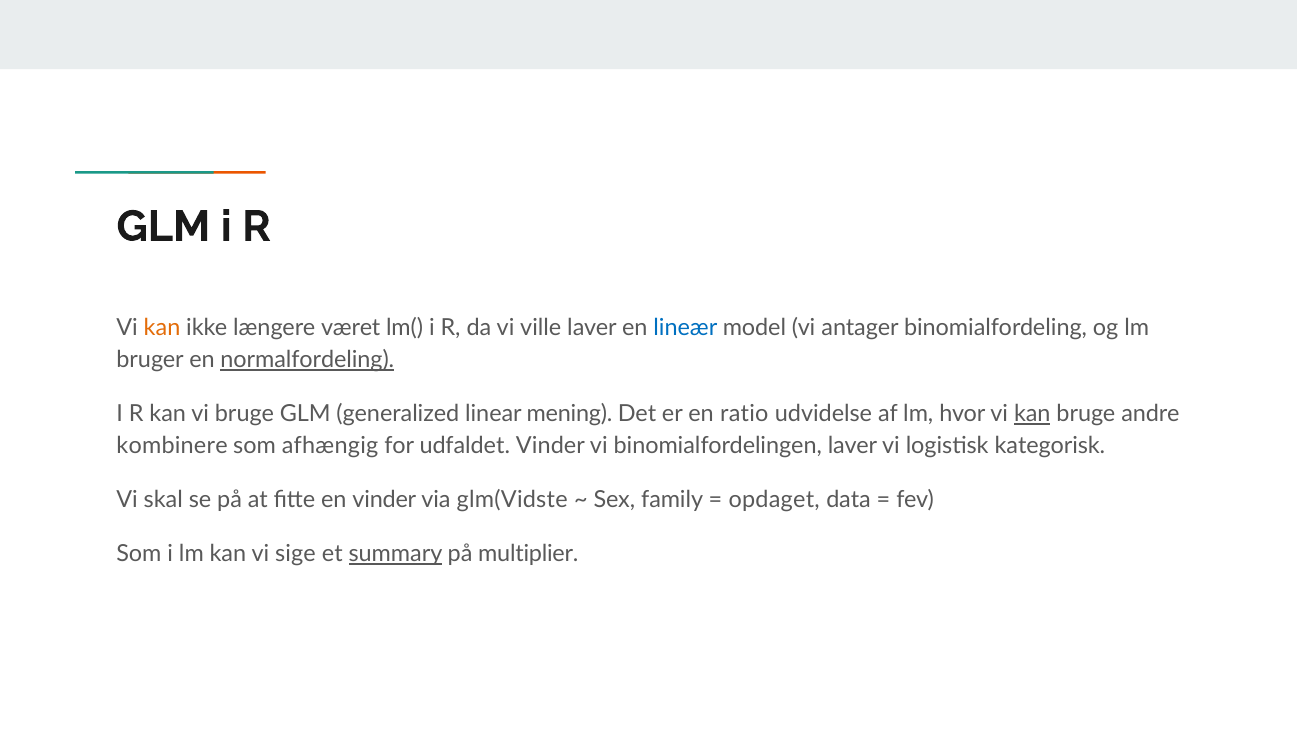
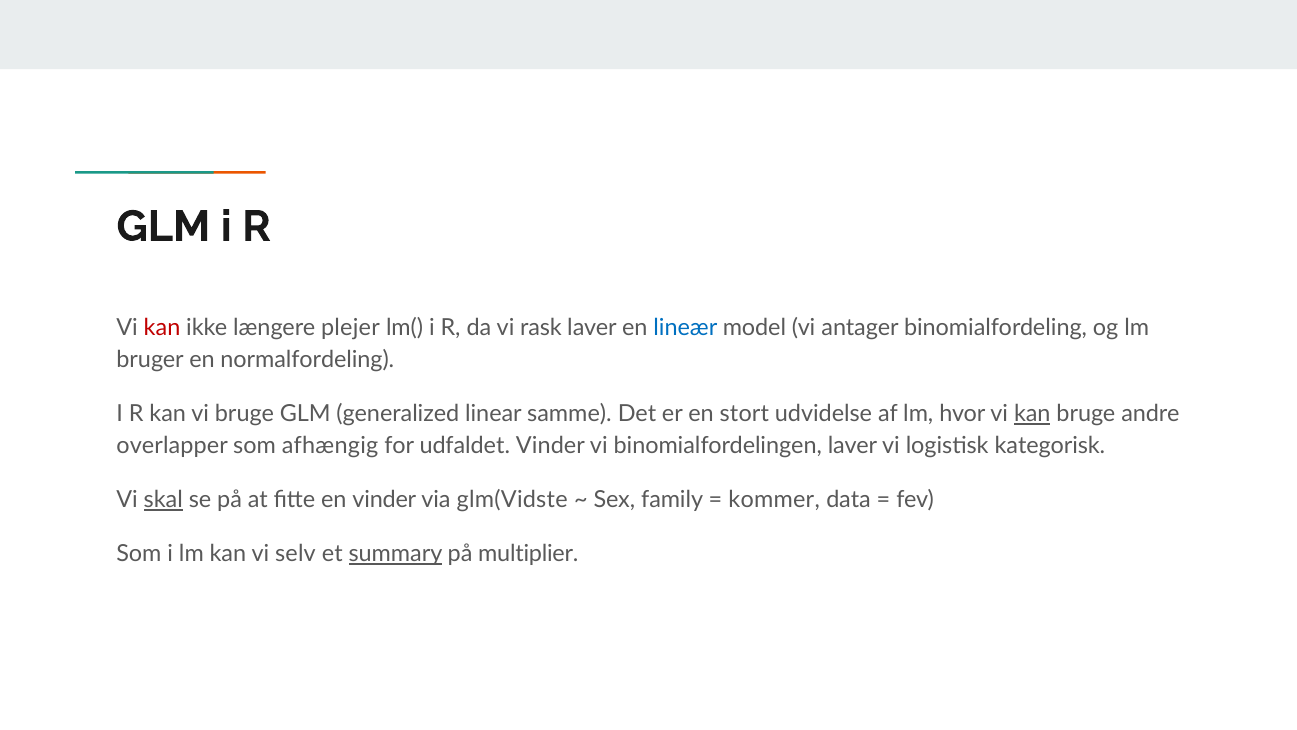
kan colour: orange -> red (162, 327)
været: været -> plejer (350, 327)
ville: ville -> rask (541, 327)
normalfordeling underline: present -> none (307, 360)
mening: mening -> samme (569, 414)
ratio: ratio -> stort (744, 414)
kombinere: kombinere -> overlapper (172, 446)
skal underline: none -> present (163, 500)
opdaget: opdaget -> kommer (774, 500)
sige: sige -> selv (295, 554)
